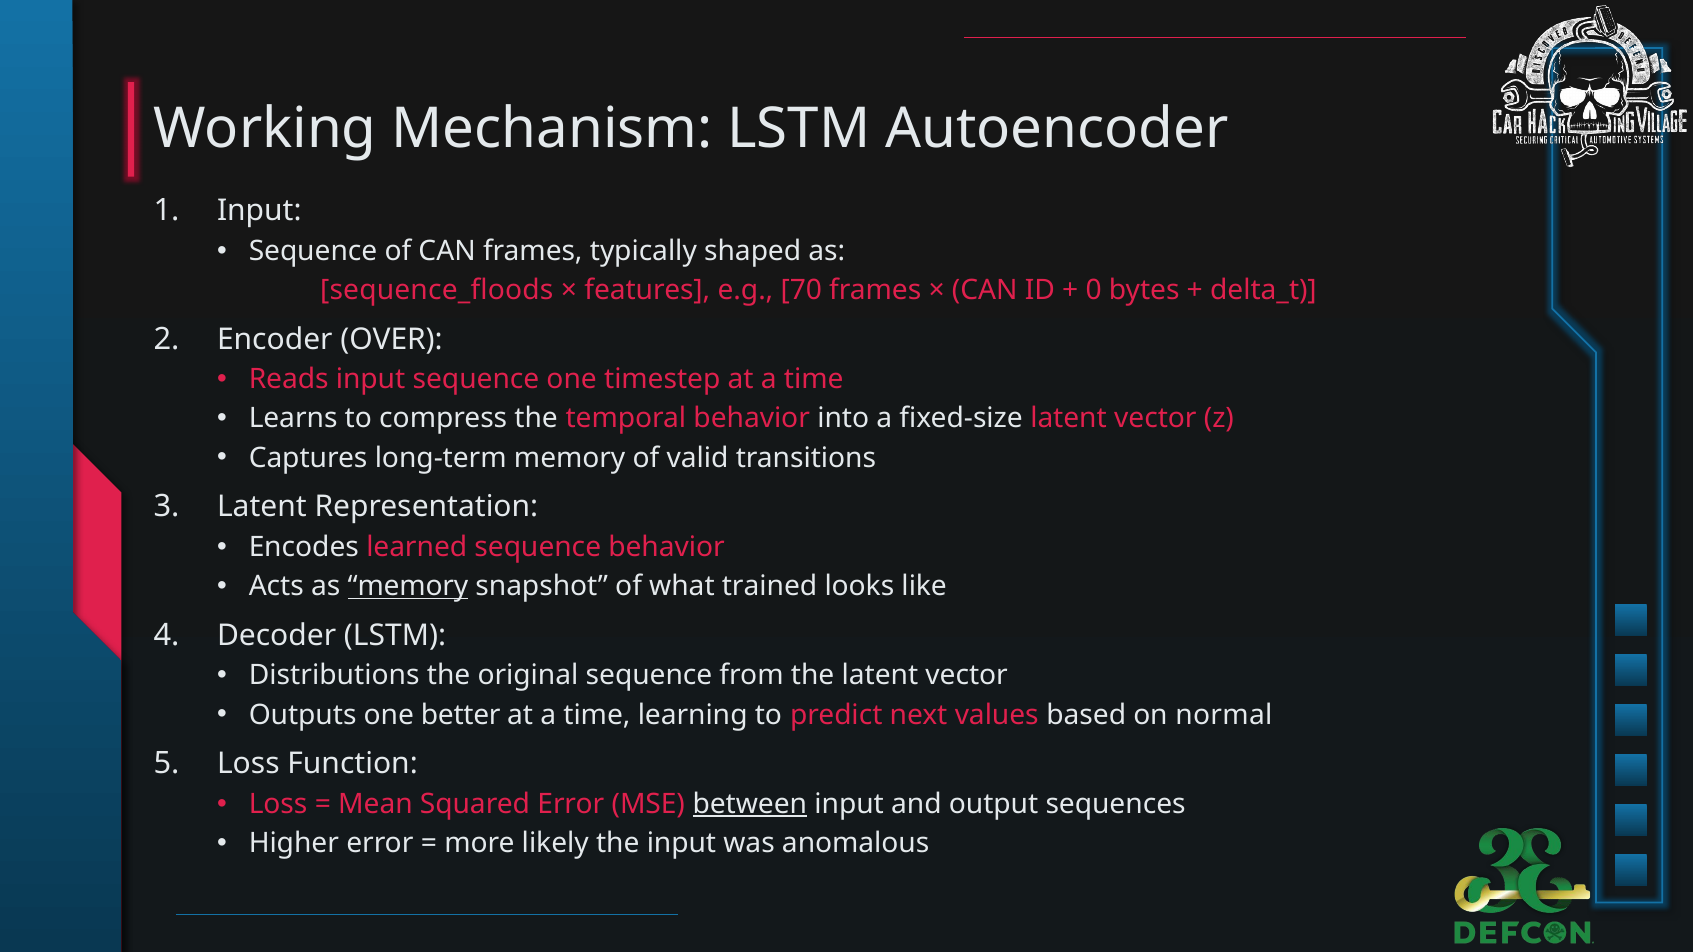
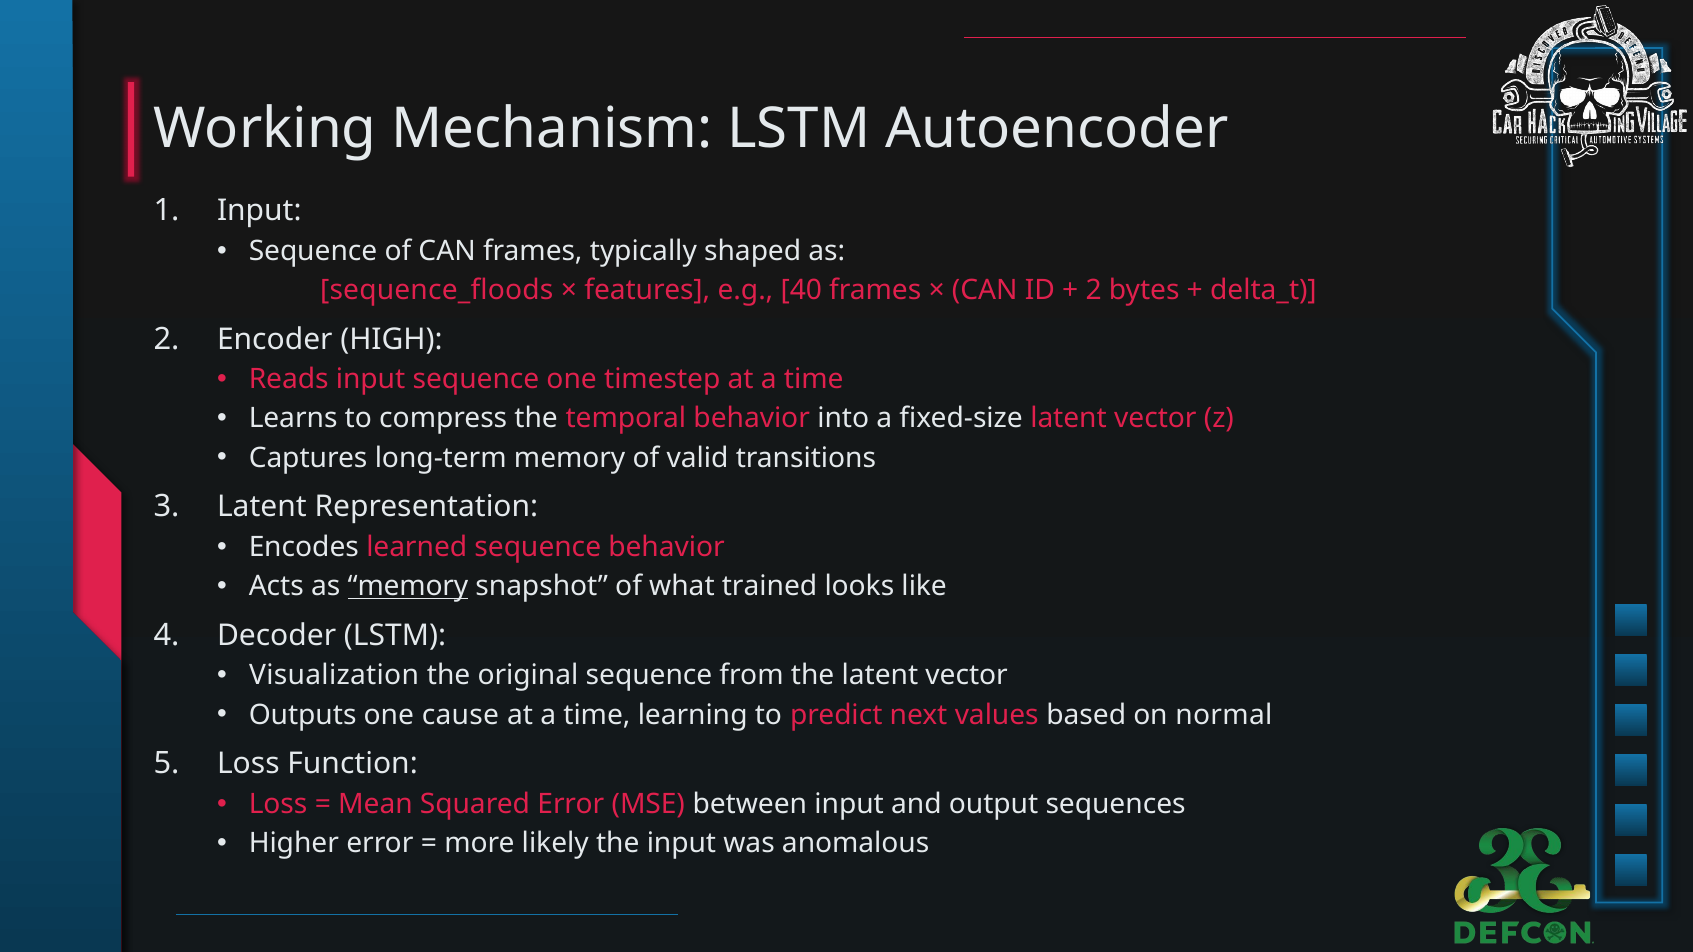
70: 70 -> 40 (801, 290)
0: 0 -> 2 (1094, 290)
OVER: OVER -> HIGH (391, 339)
Distributions: Distributions -> Visualization (334, 676)
better: better -> cause (460, 715)
between underline: present -> none (750, 804)
